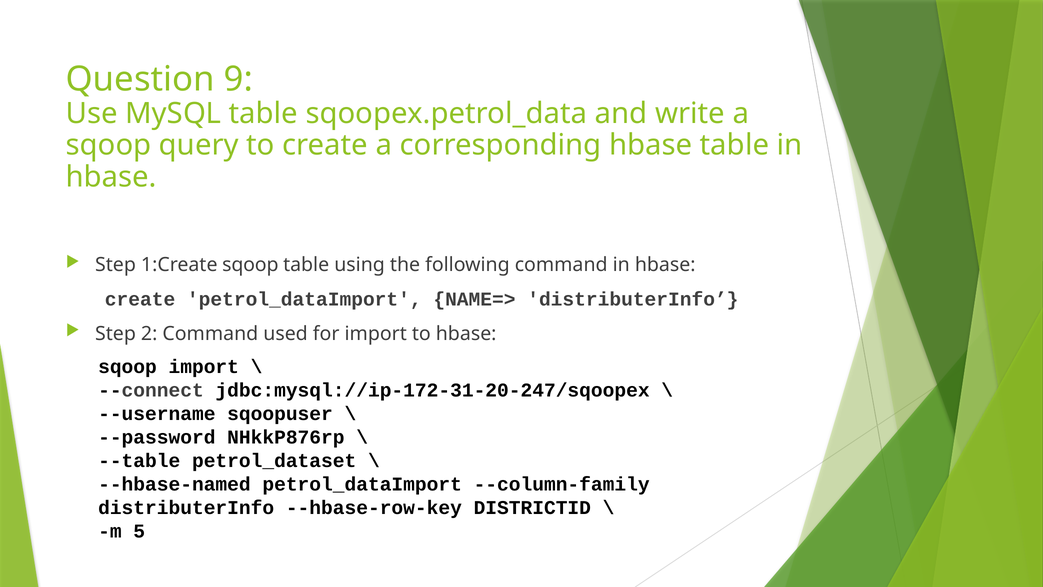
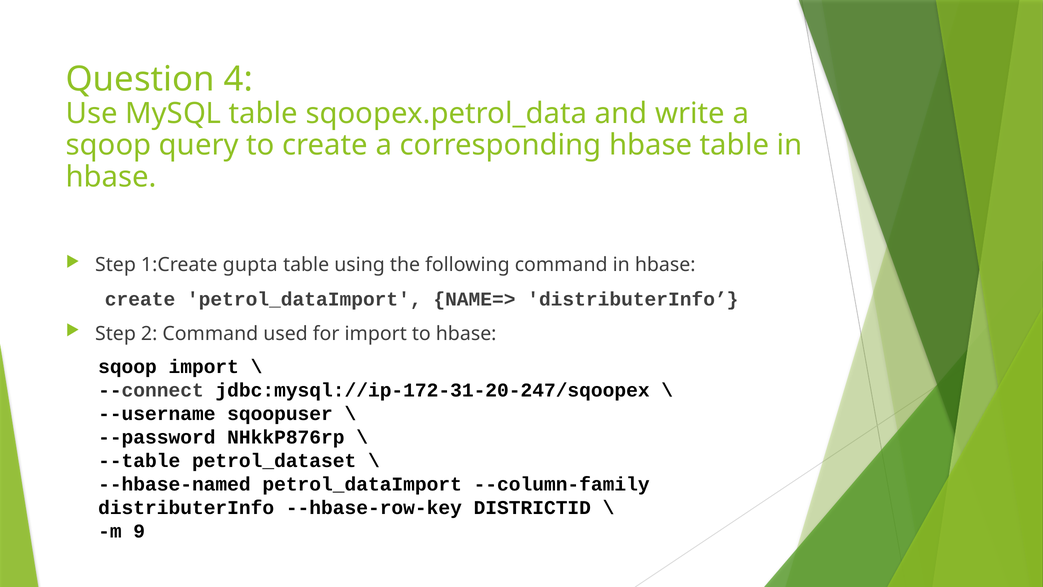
9: 9 -> 4 (238, 79)
1:Create sqoop: sqoop -> gupta (250, 265)
5: 5 -> 9 (139, 531)
